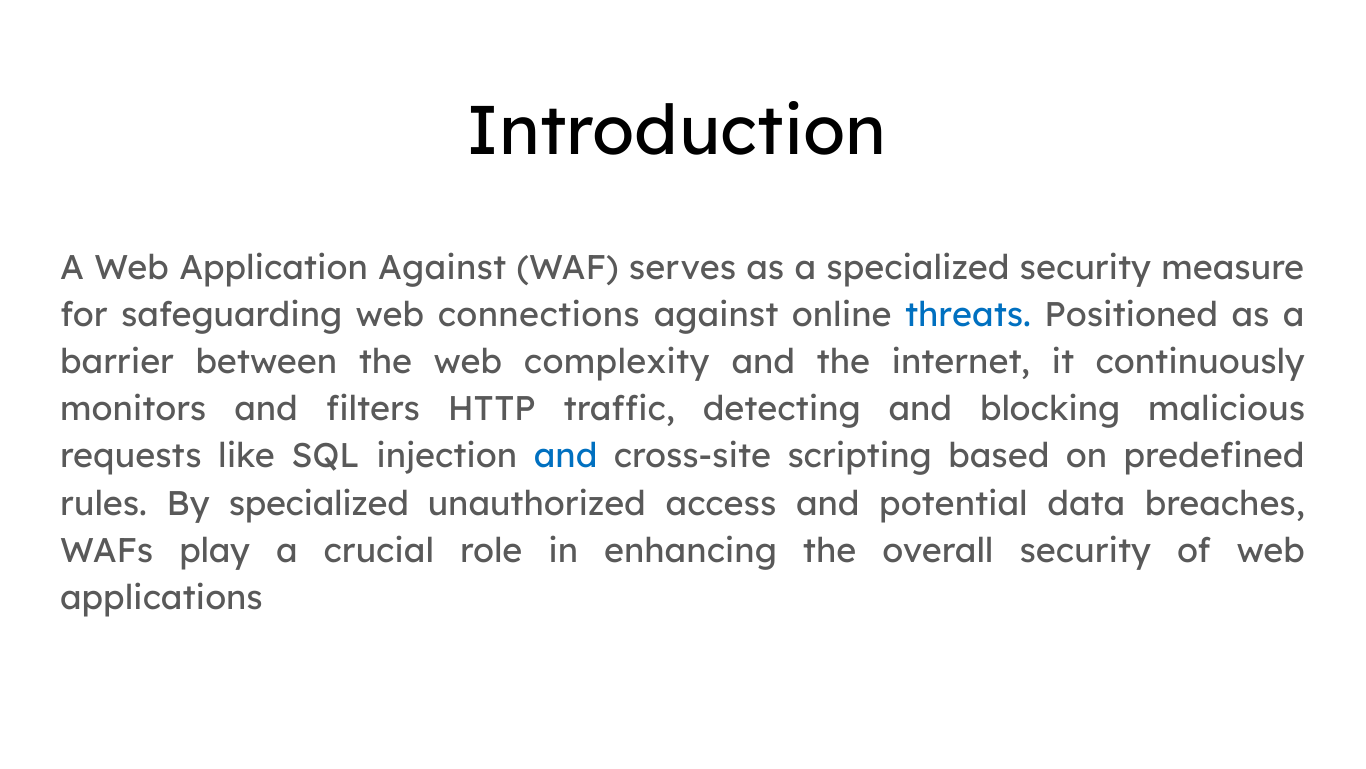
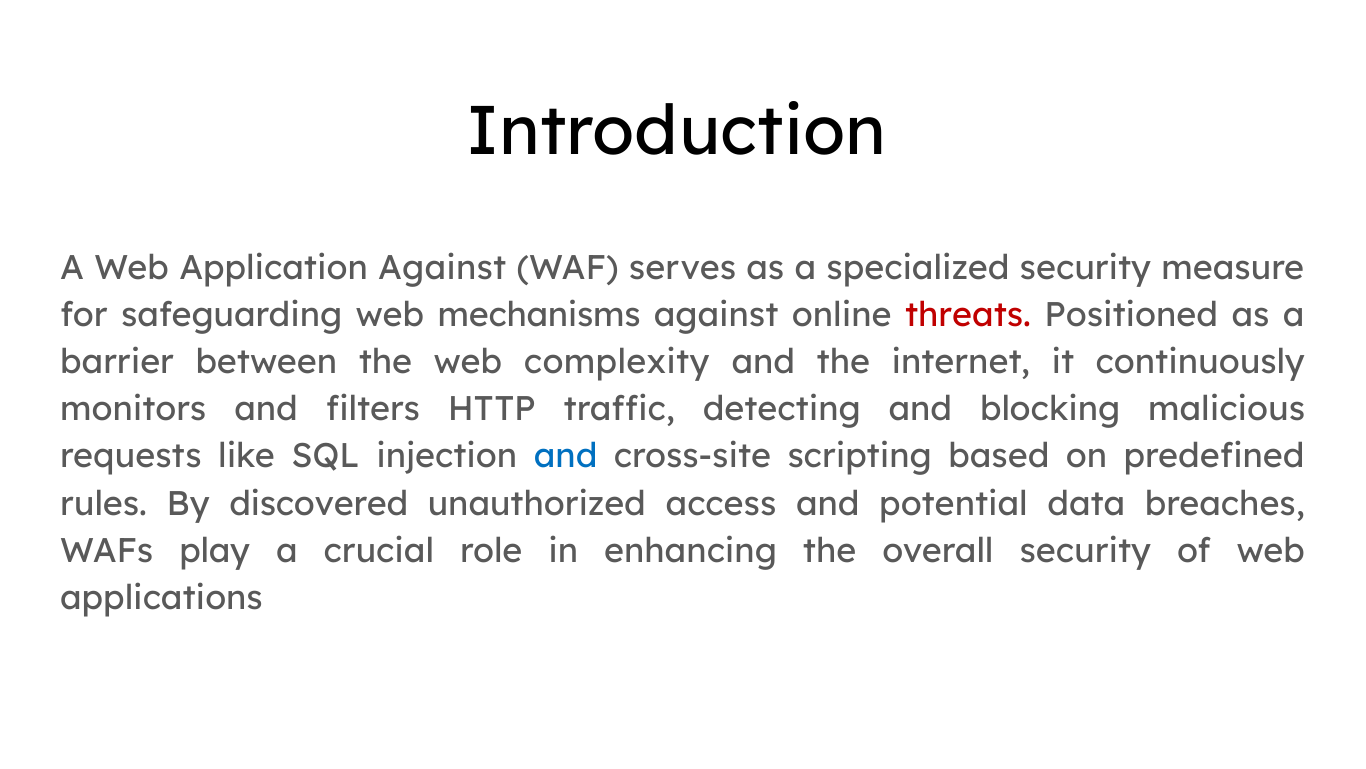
connections: connections -> mechanisms (539, 315)
threats colour: blue -> red (968, 315)
By specialized: specialized -> discovered (319, 503)
